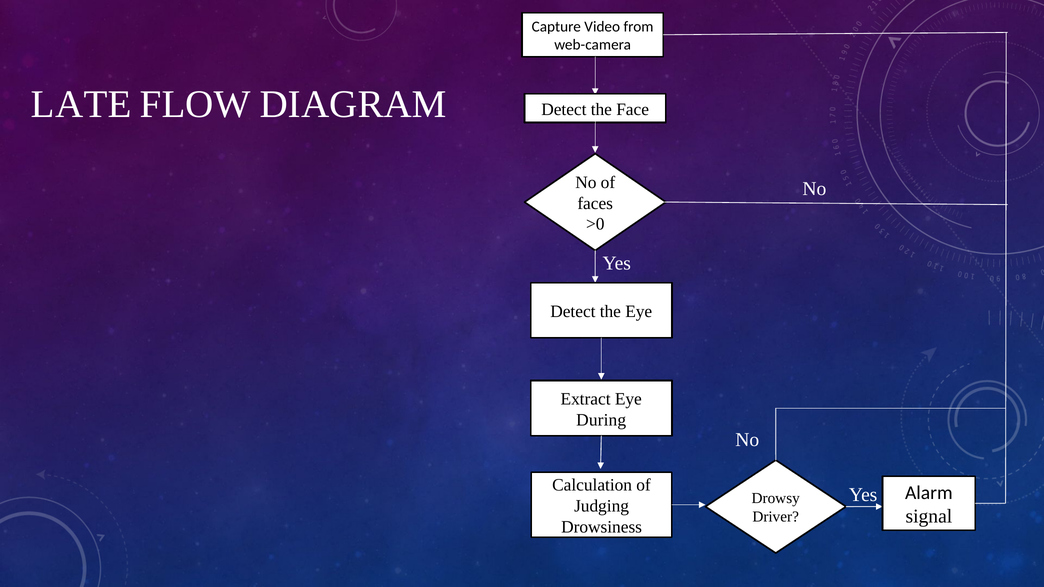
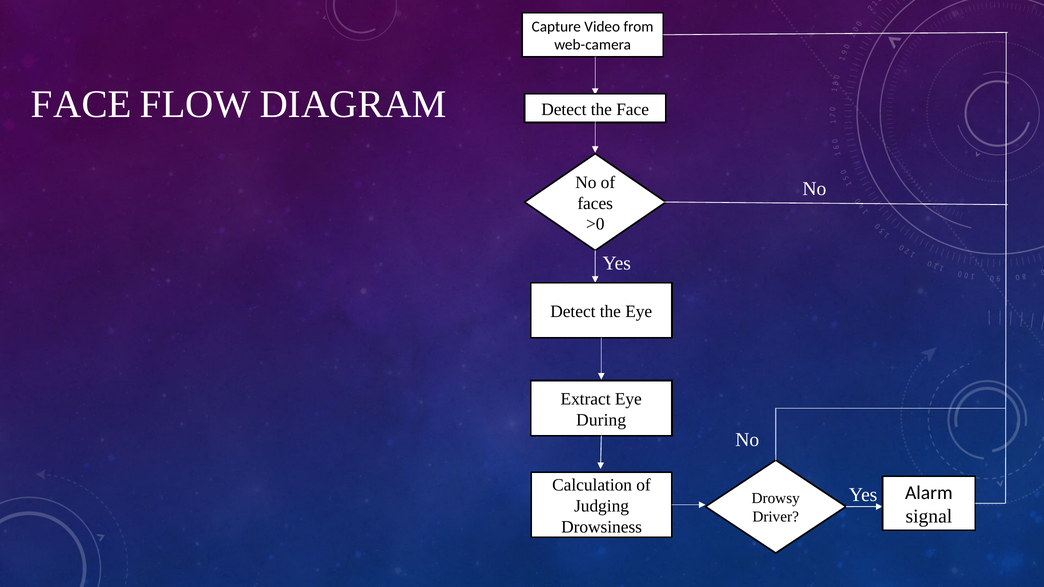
LATE: LATE -> FACE (81, 104)
